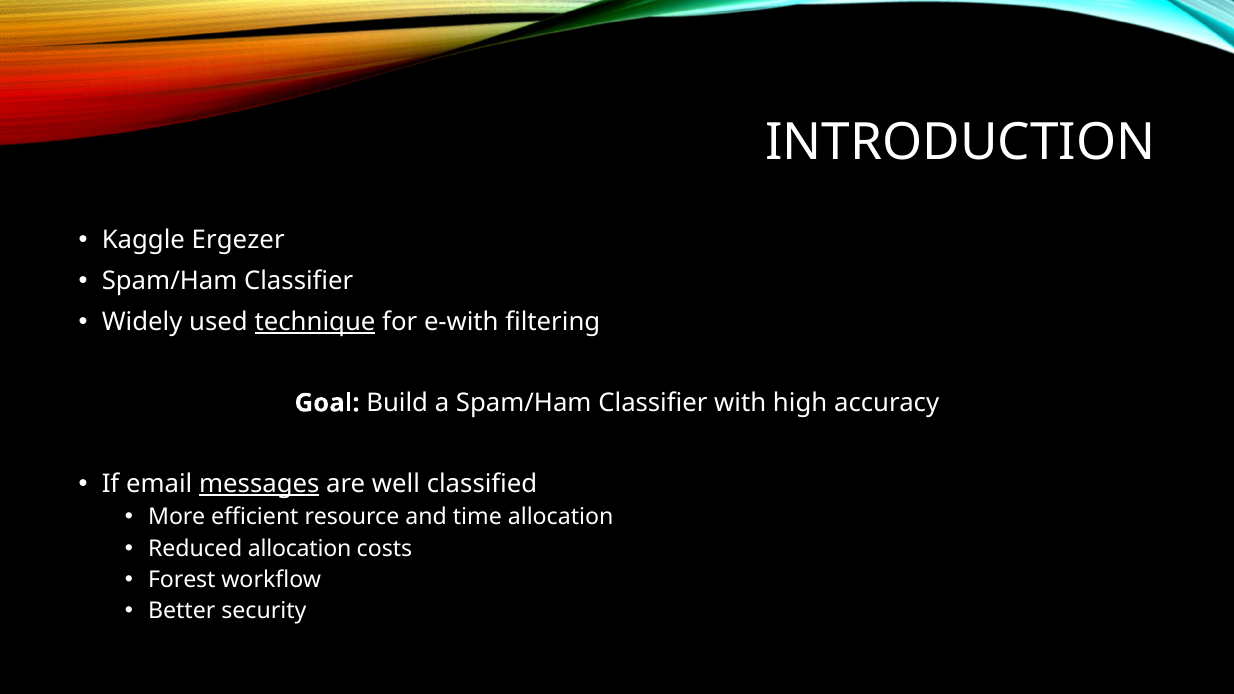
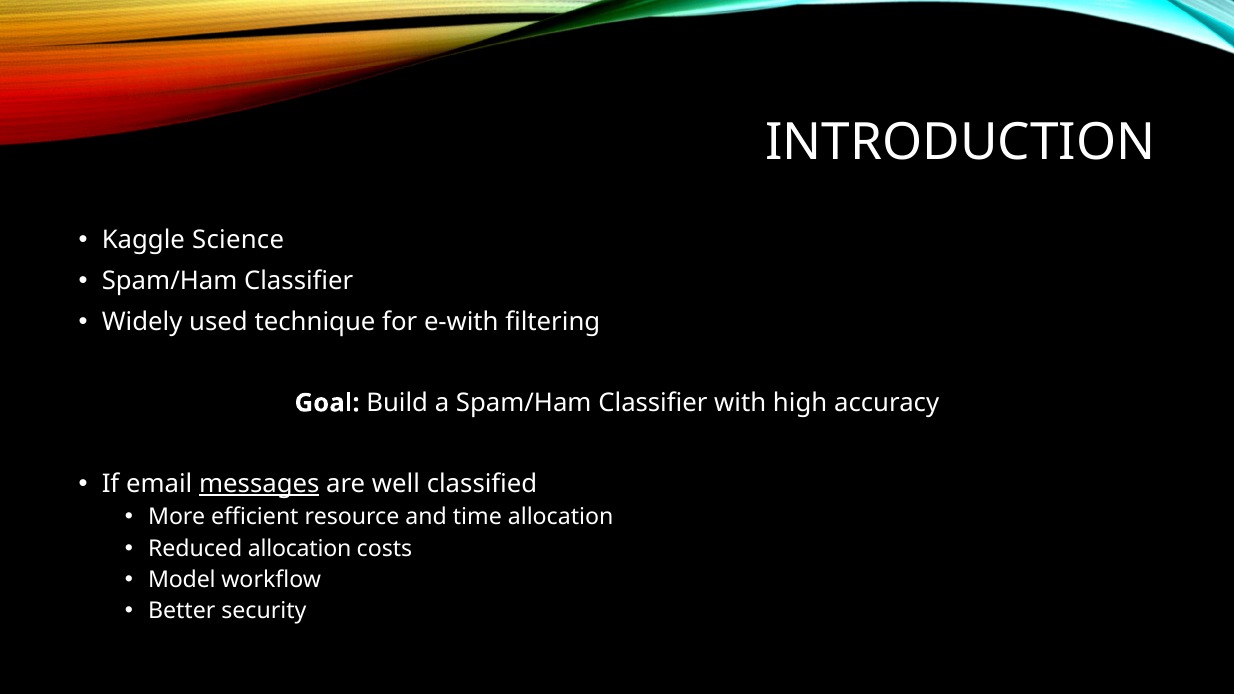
Ergezer: Ergezer -> Science (238, 240)
technique underline: present -> none (315, 322)
Forest: Forest -> Model (182, 580)
